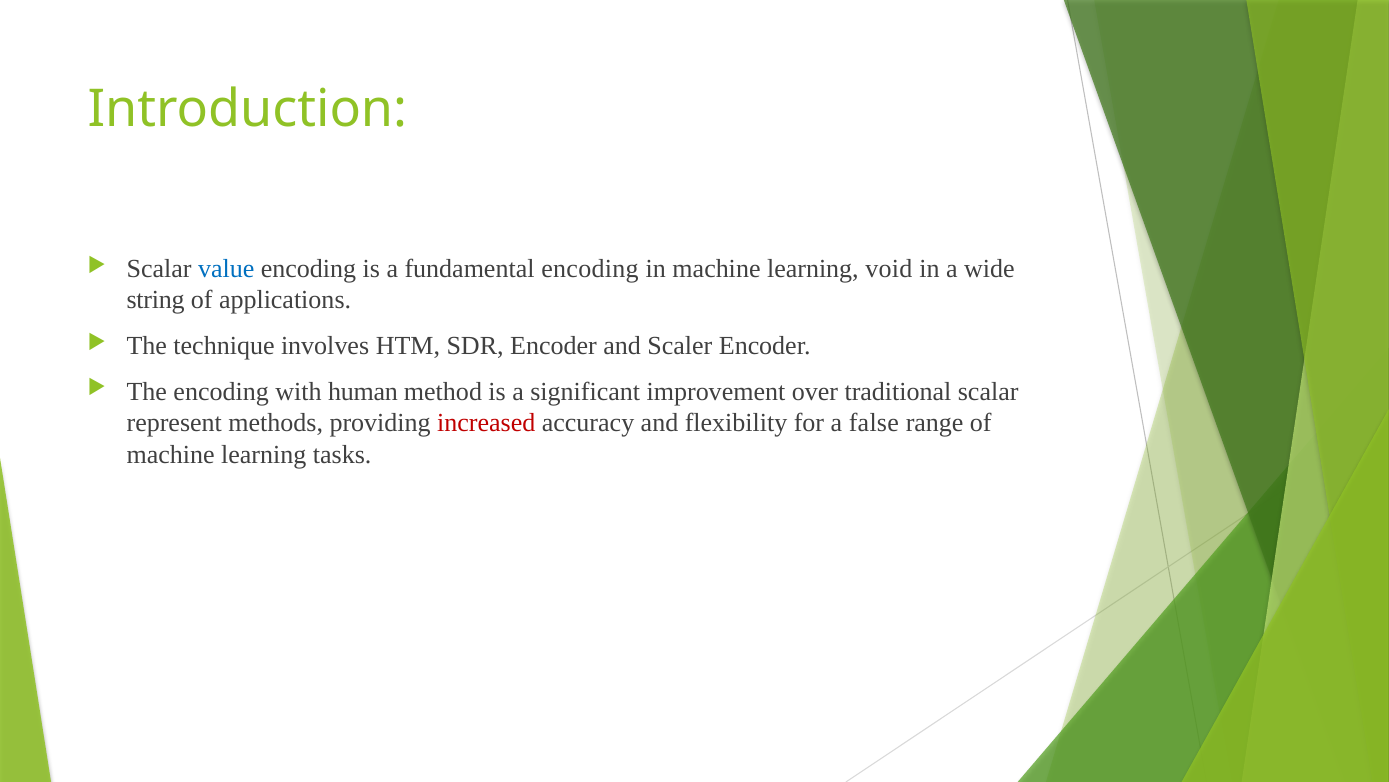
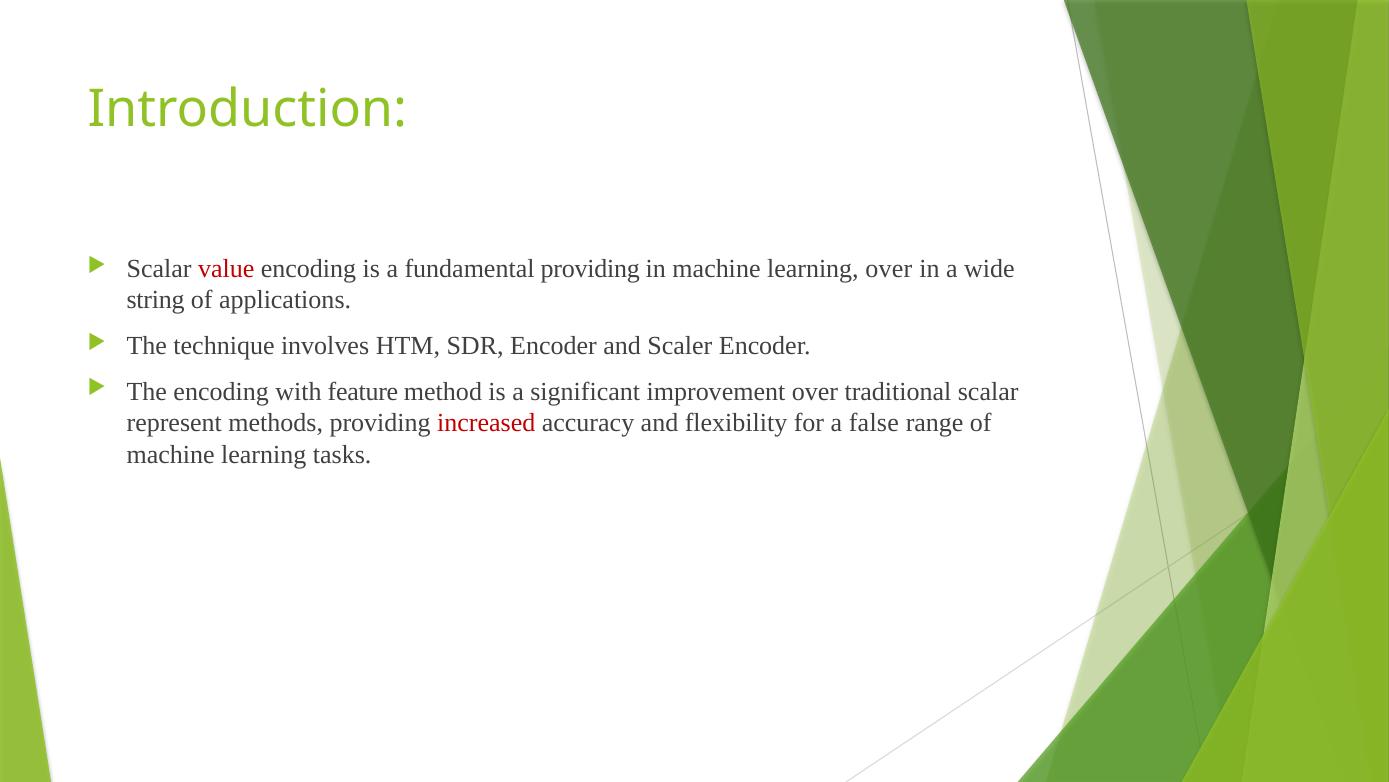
value colour: blue -> red (226, 269)
fundamental encoding: encoding -> providing (590, 269)
learning void: void -> over (889, 269)
human: human -> feature (363, 392)
